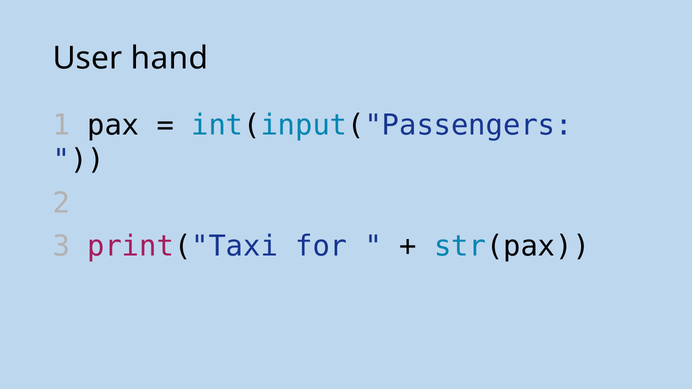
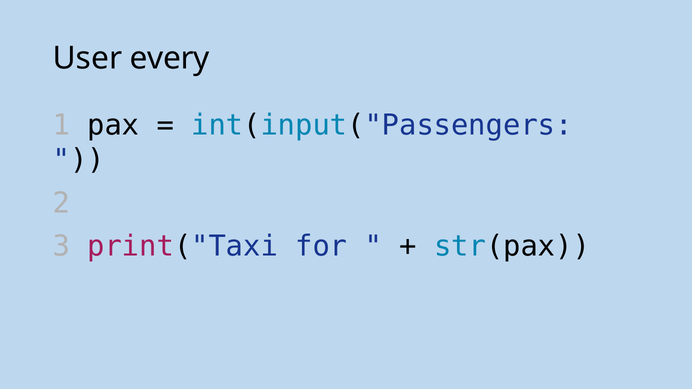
hand: hand -> every (170, 58)
